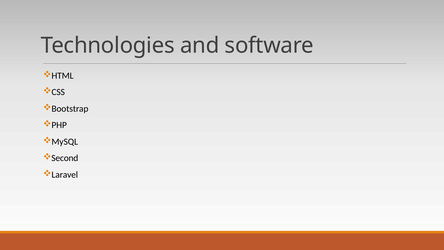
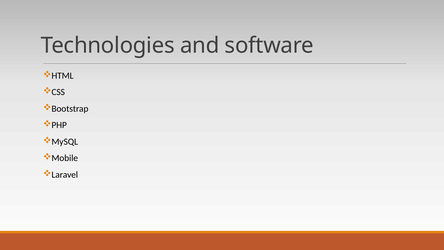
Second: Second -> Mobile (65, 158)
